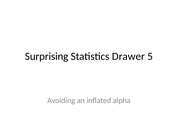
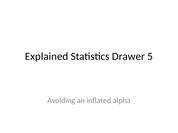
Surprising: Surprising -> Explained (47, 57)
